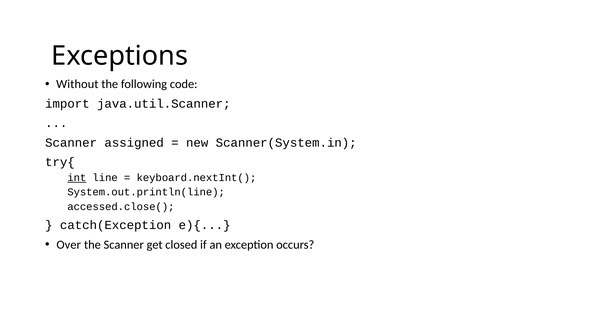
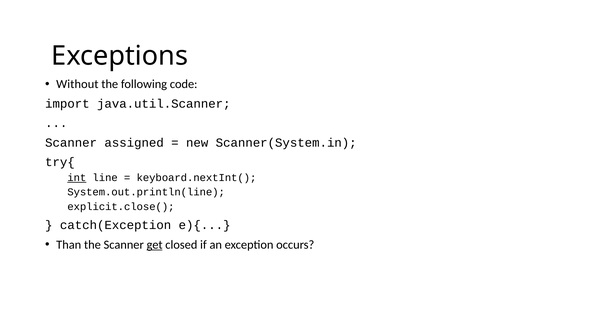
accessed.close(: accessed.close( -> explicit.close( (121, 207)
Over: Over -> Than (69, 245)
get underline: none -> present (155, 245)
